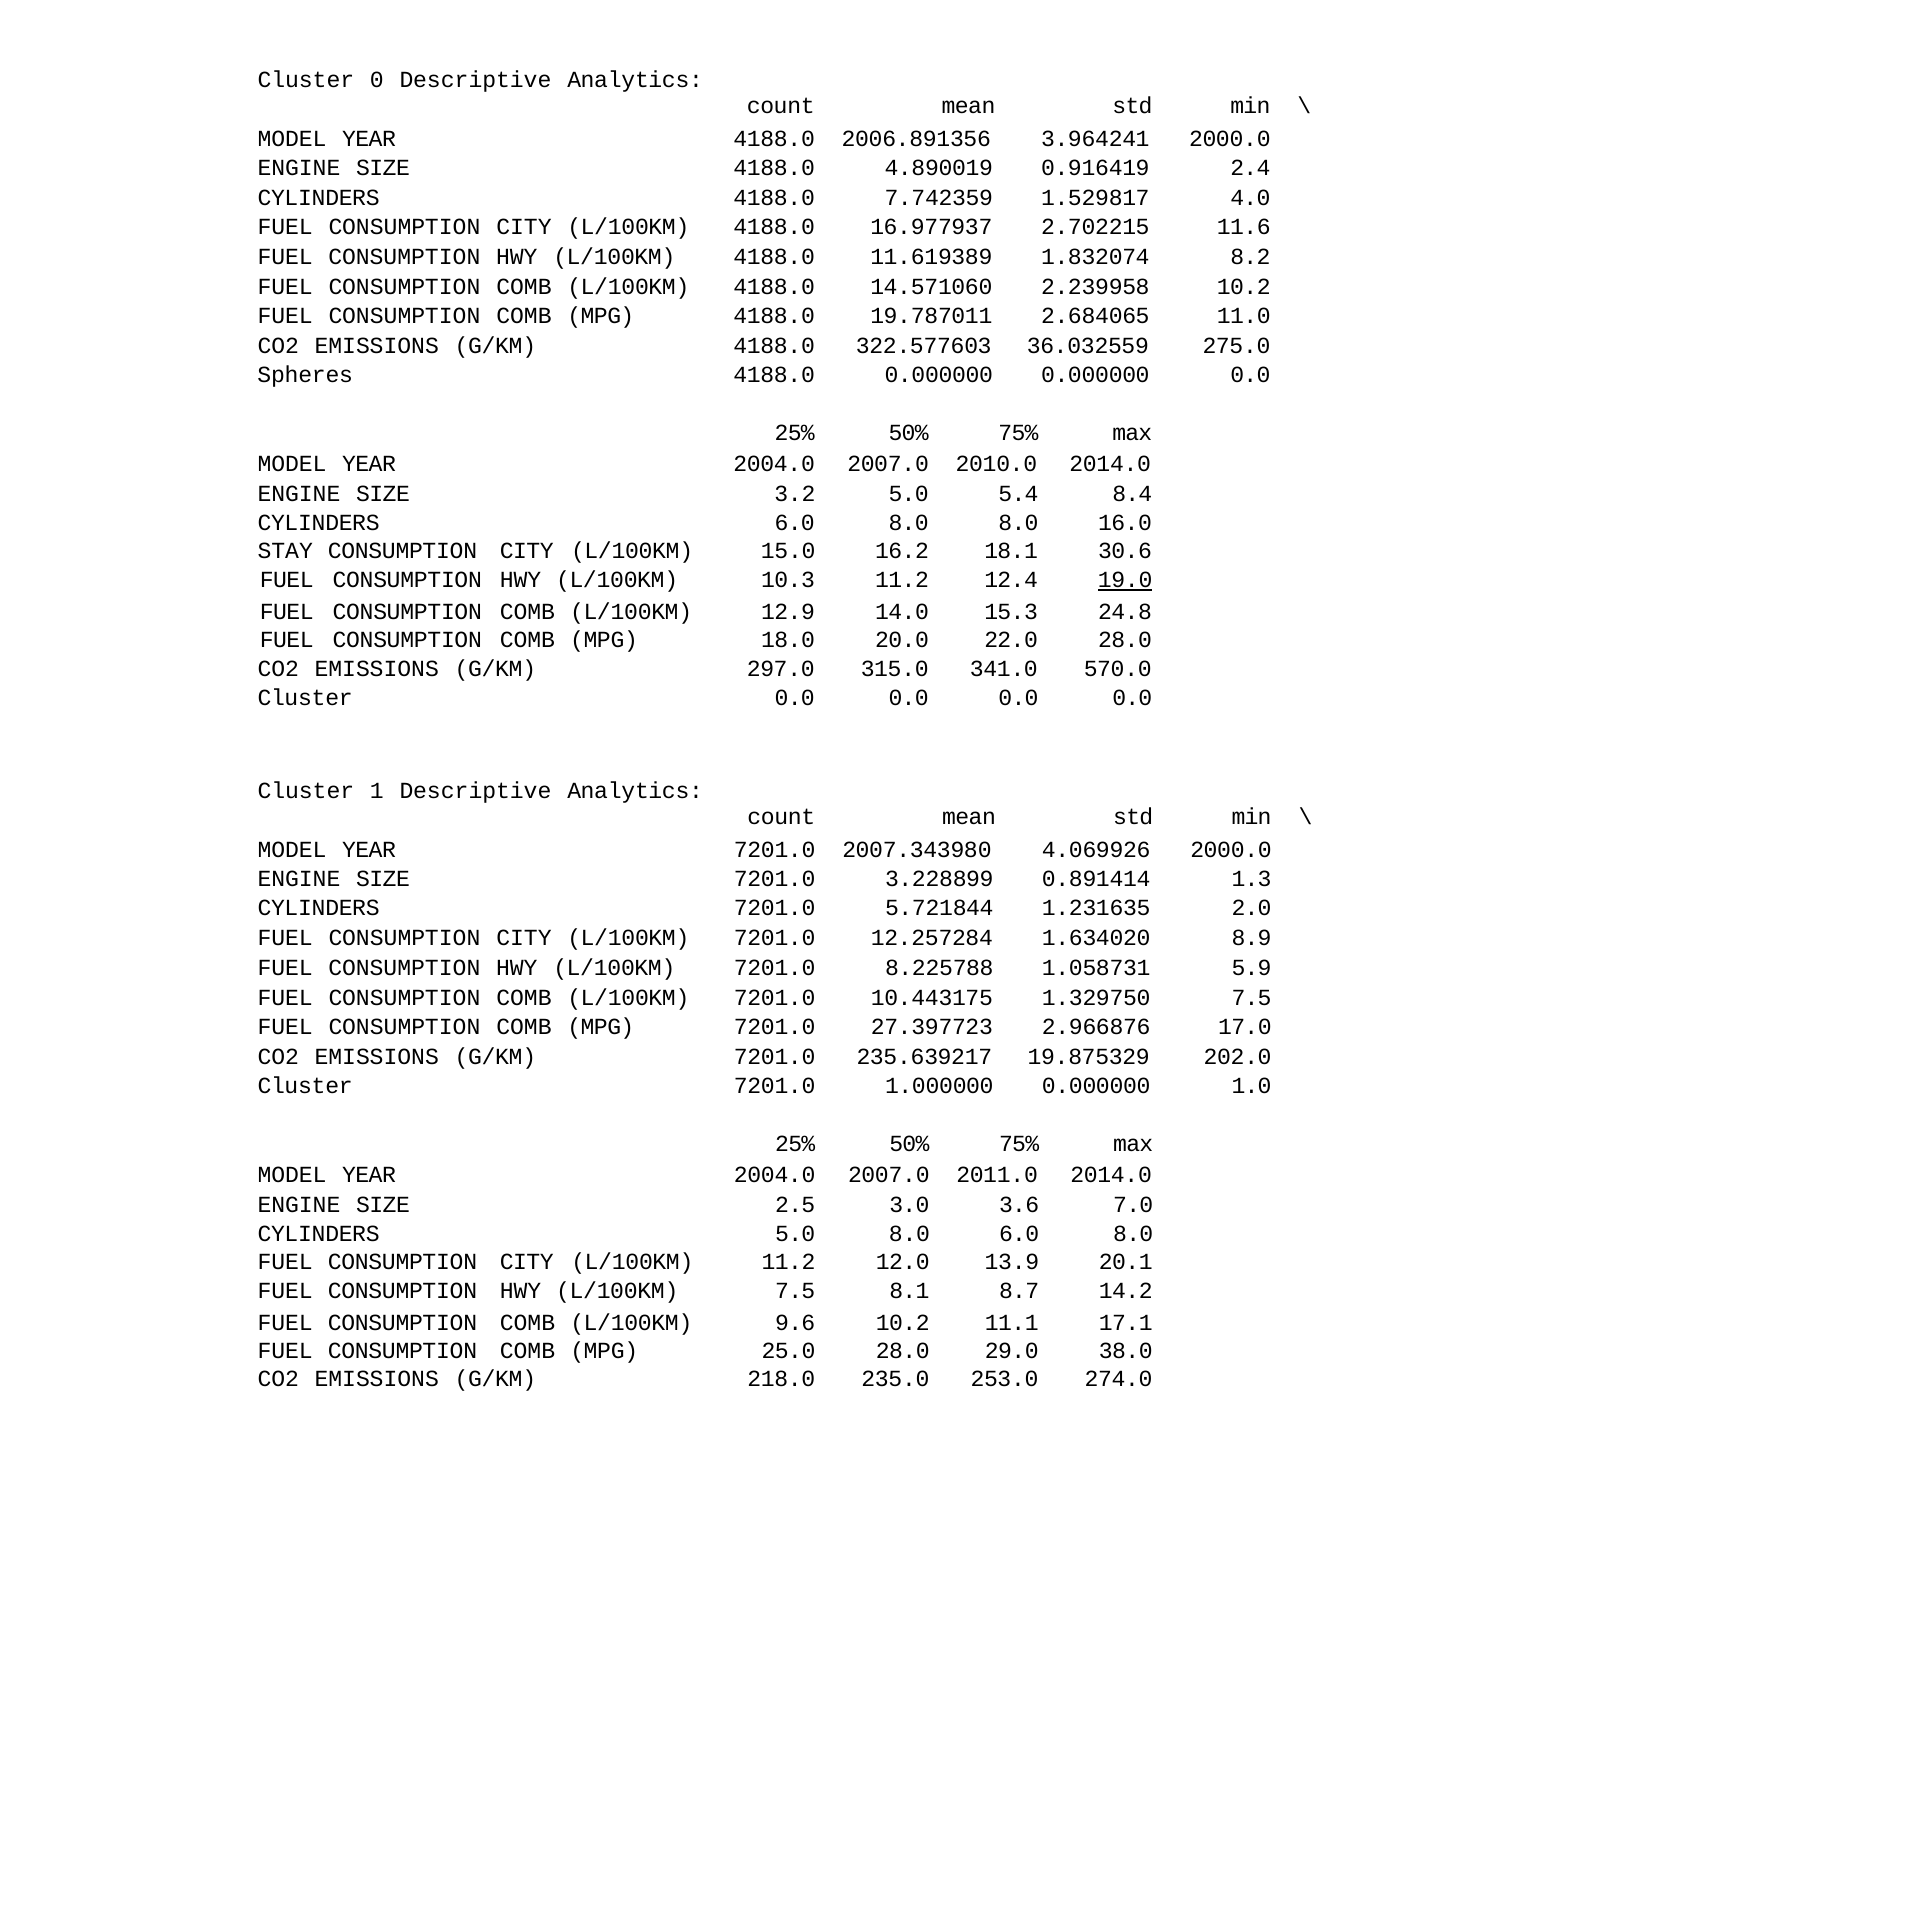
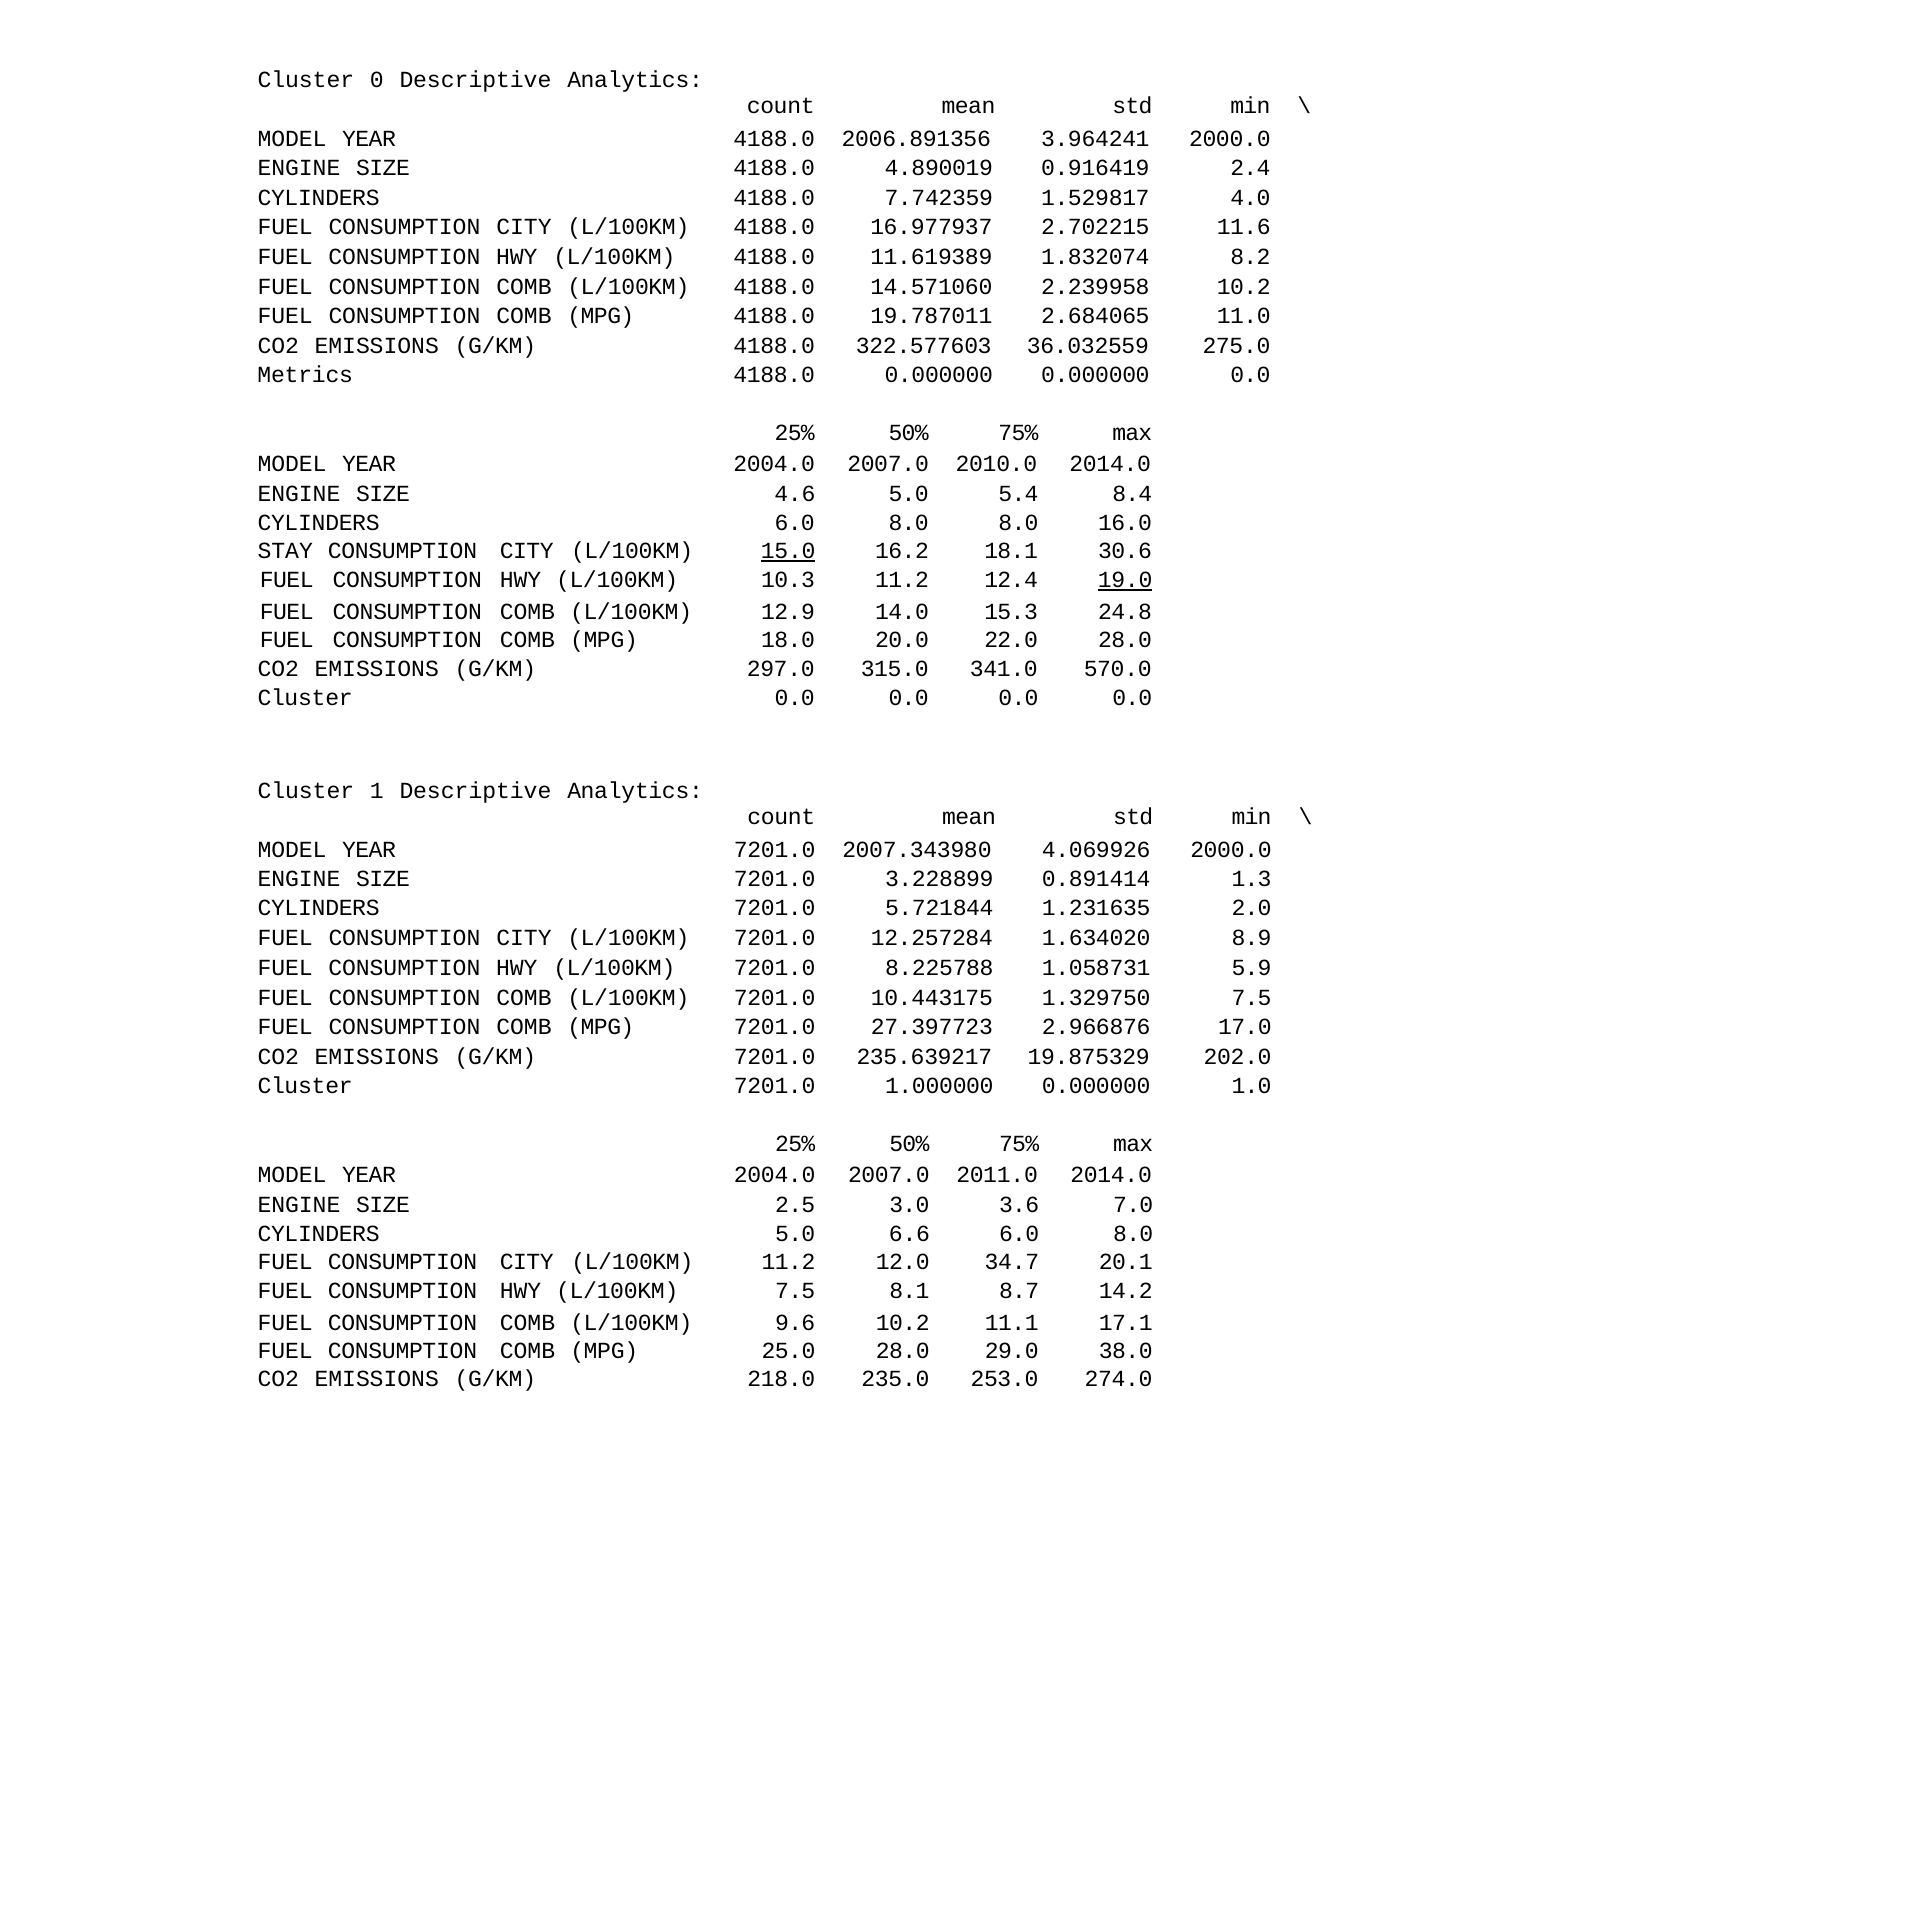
Spheres: Spheres -> Metrics (305, 375)
3.2: 3.2 -> 4.6 (795, 494)
15.0 underline: none -> present (788, 551)
5.0 8.0: 8.0 -> 6.6 (909, 1234)
13.9: 13.9 -> 34.7 (1012, 1262)
